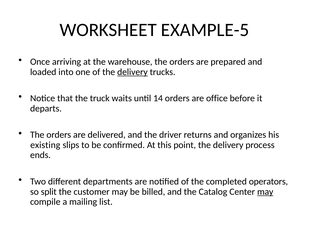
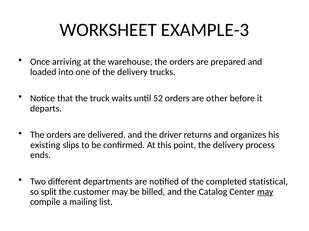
EXAMPLE-5: EXAMPLE-5 -> EXAMPLE-3 (205, 30)
delivery underline: present -> none (132, 72)
14: 14 -> 52 (158, 99)
office: office -> other (217, 99)
operators: operators -> statistical (268, 182)
